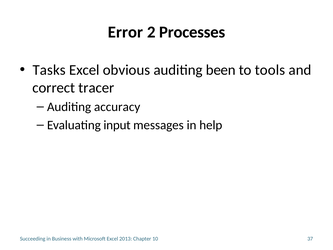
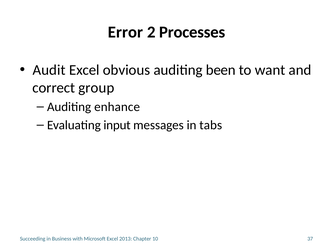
Tasks: Tasks -> Audit (49, 70)
tools: tools -> want (270, 70)
tracer: tracer -> group (96, 88)
accuracy: accuracy -> enhance (117, 107)
help: help -> tabs (211, 125)
